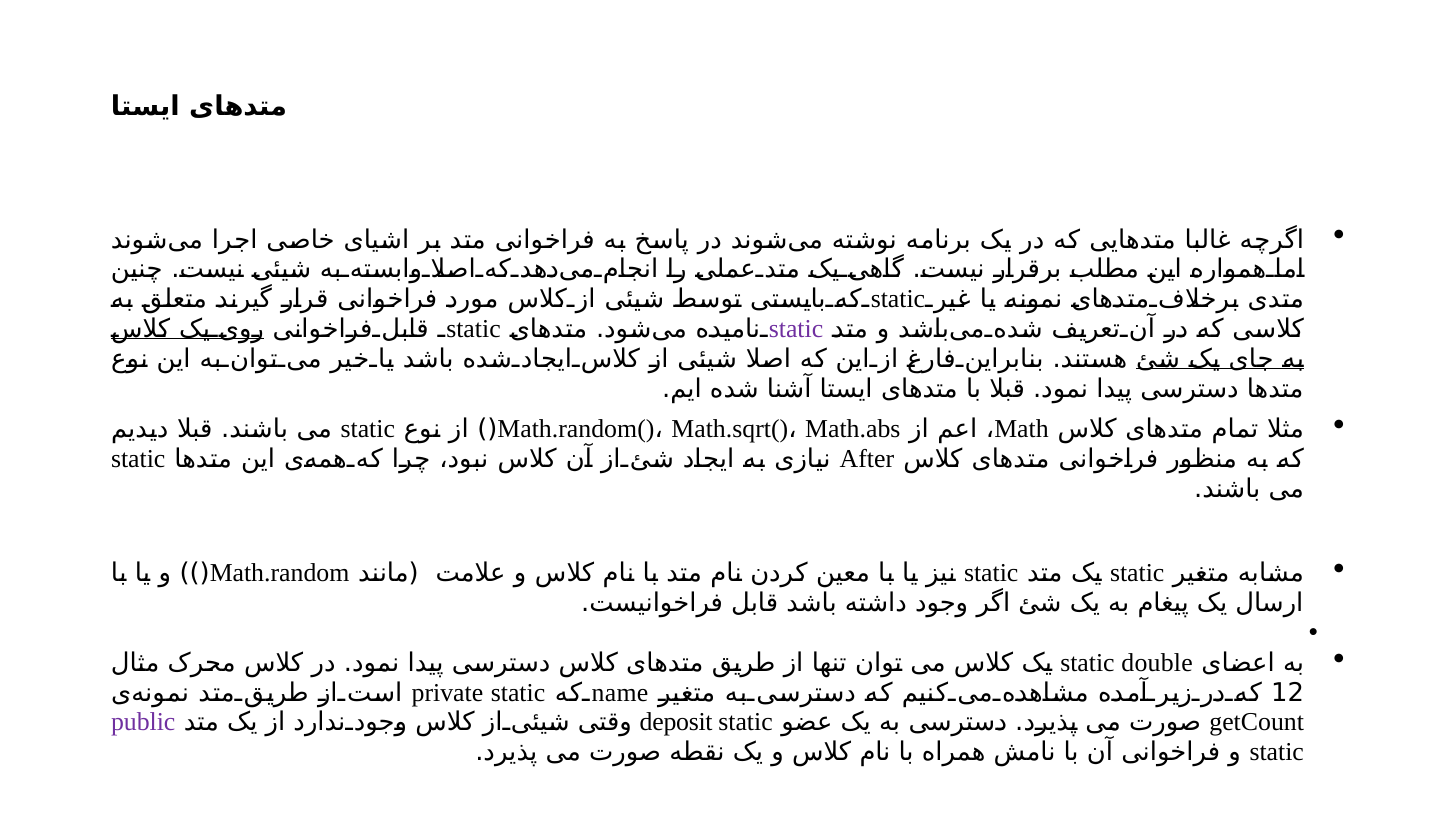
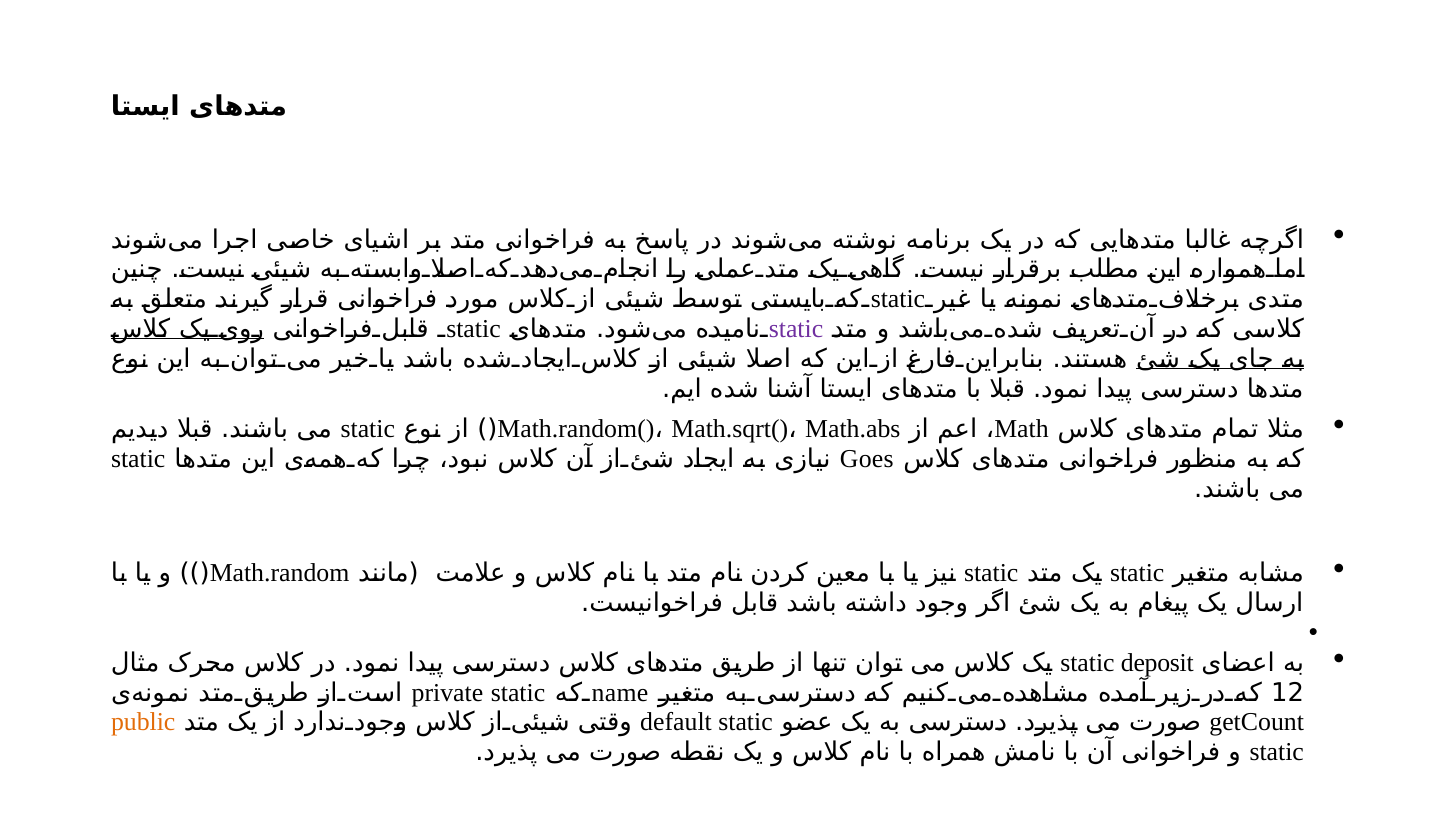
After: After -> Goes (867, 459)
double: double -> deposit (1157, 663)
public colour: purple -> orange (143, 722)
deposit: deposit -> default (676, 722)
